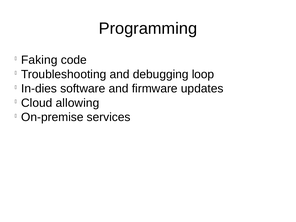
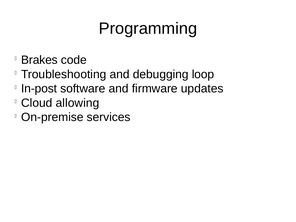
Faking: Faking -> Brakes (39, 60)
In-dies: In-dies -> In-post (39, 89)
